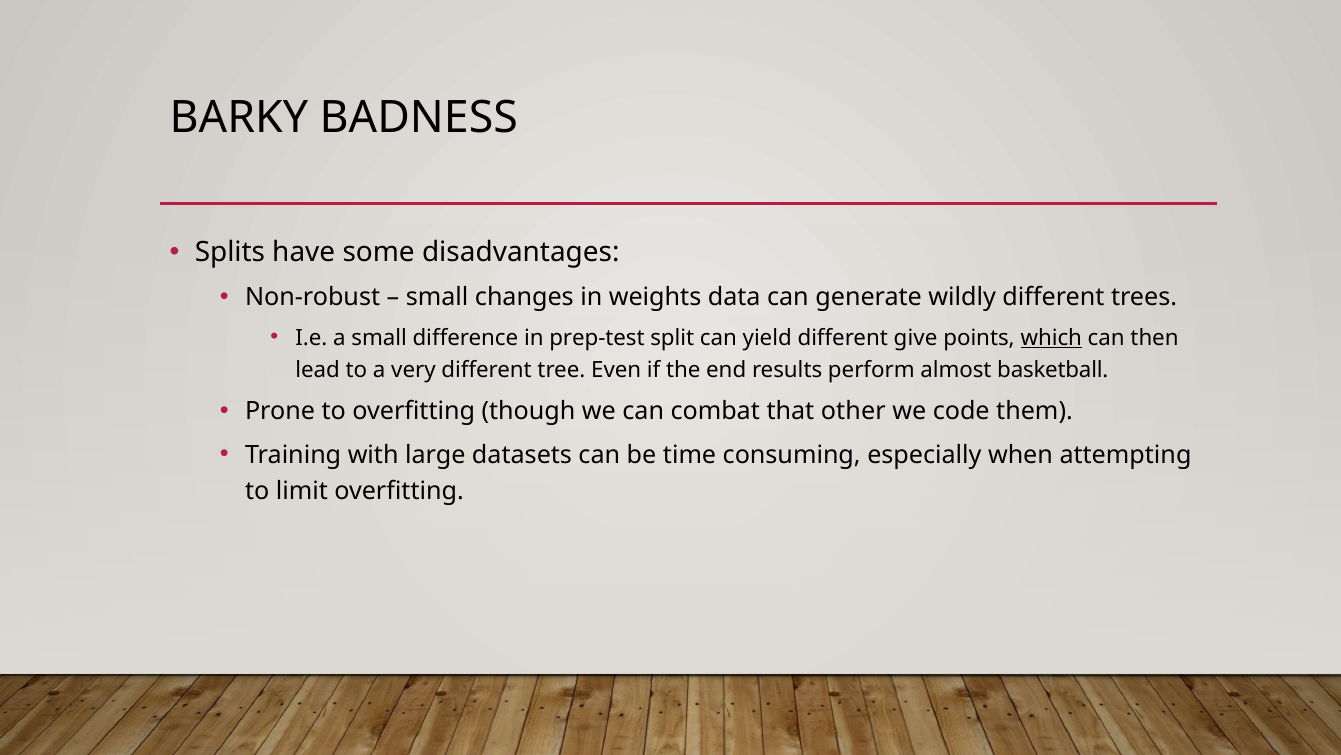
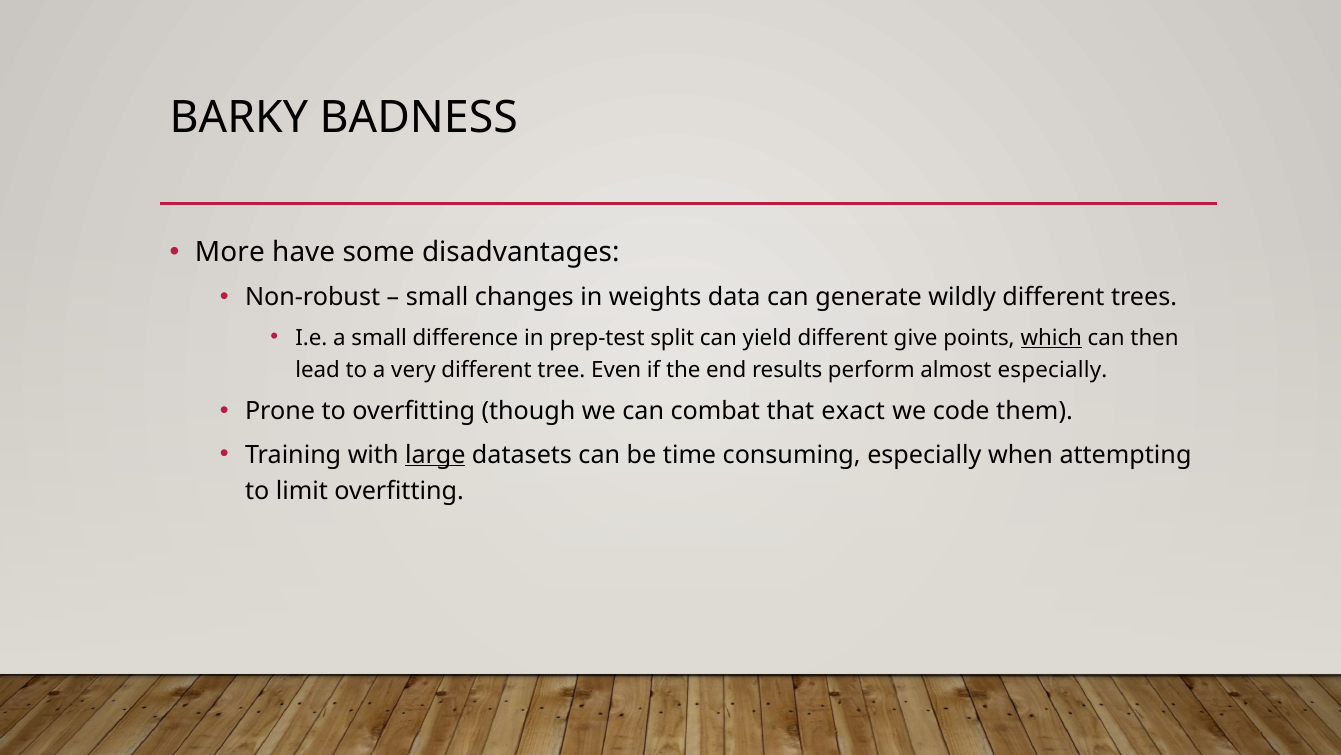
Splits: Splits -> More (230, 252)
almost basketball: basketball -> especially (1053, 370)
other: other -> exact (853, 411)
large underline: none -> present (435, 454)
